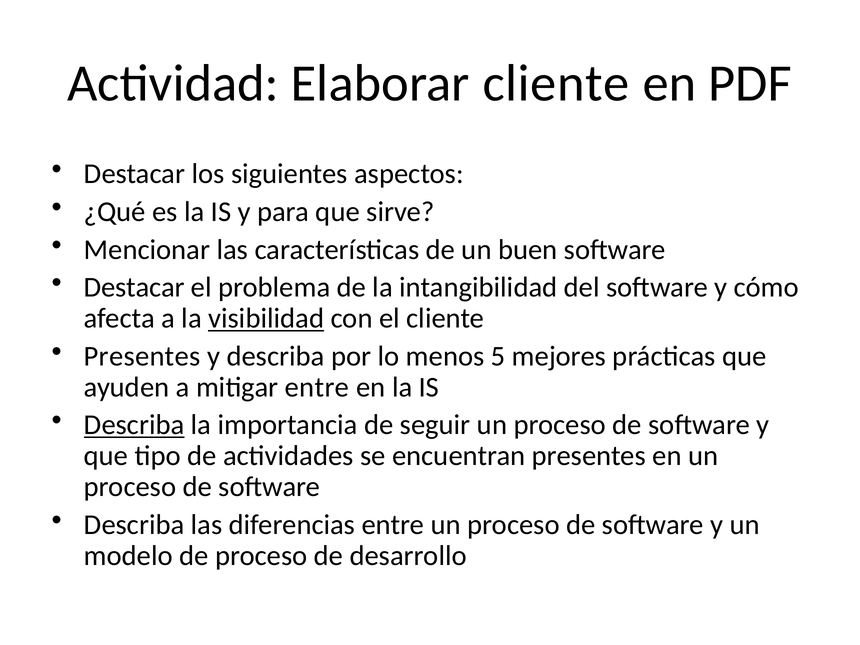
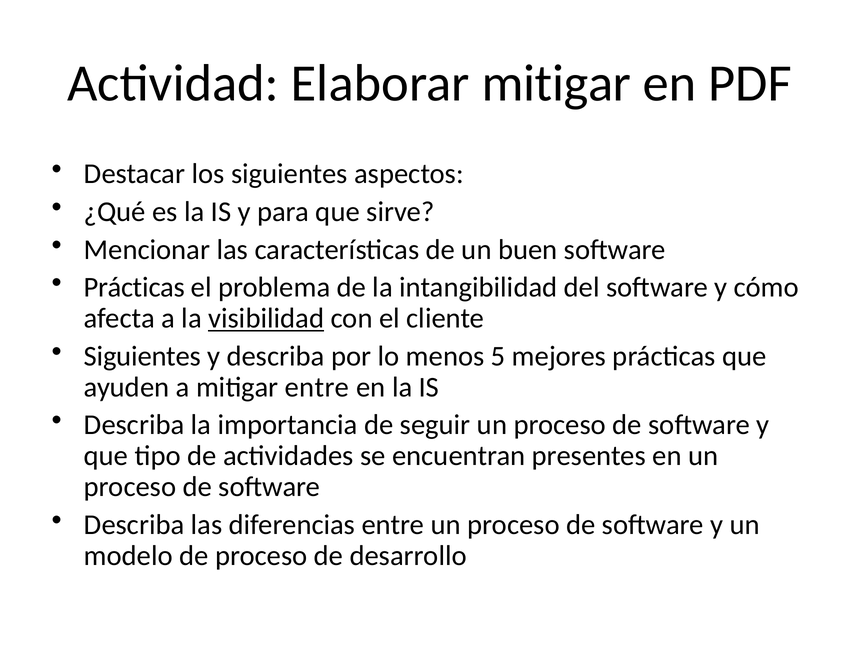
Elaborar cliente: cliente -> mitigar (556, 83)
Destacar: Destacar -> Prácticas (134, 287)
Presentes: Presentes -> Siguientes (142, 356)
Describa underline: present -> none (134, 425)
